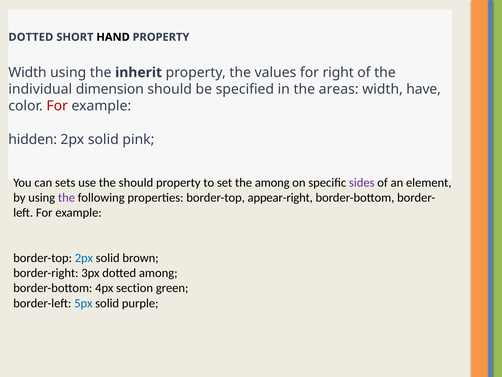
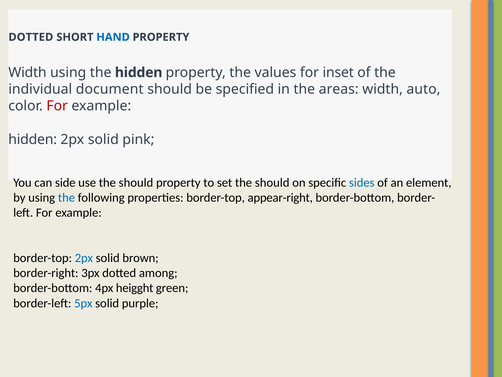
HAND colour: black -> blue (113, 37)
the inherit: inherit -> hidden (139, 72)
right: right -> inset (338, 72)
dimension: dimension -> document (110, 89)
have: have -> auto (423, 89)
sets: sets -> side (65, 182)
set the among: among -> should (272, 182)
sides colour: purple -> blue (362, 182)
the colour: purple -> blue (66, 197)
section: section -> heigght (135, 288)
